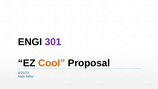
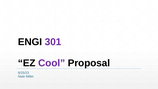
Cool colour: orange -> purple (52, 63)
